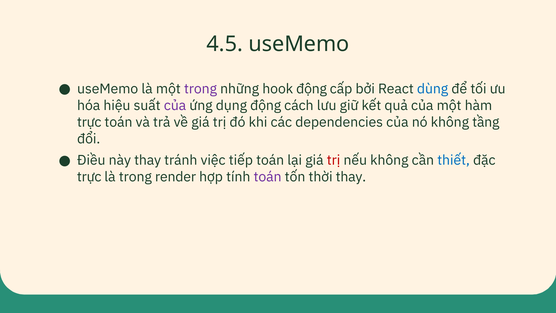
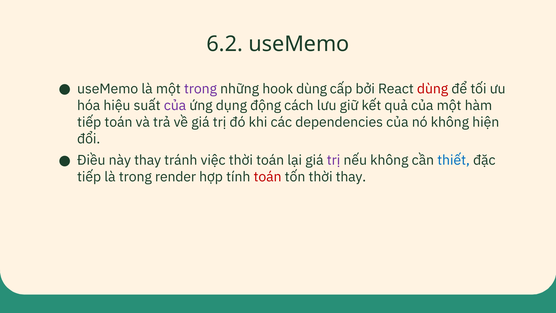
4.5: 4.5 -> 6.2 (225, 44)
hook động: động -> dùng (312, 89)
dùng colour: blue -> red (433, 89)
trực: trực -> tiếp (89, 122)
tầng: tầng -> hiện (486, 122)
việc tiếp: tiếp -> thời (241, 160)
trị colour: red -> purple (334, 160)
trực: trực -> tiếp (89, 177)
toán colour: purple -> red (268, 177)
